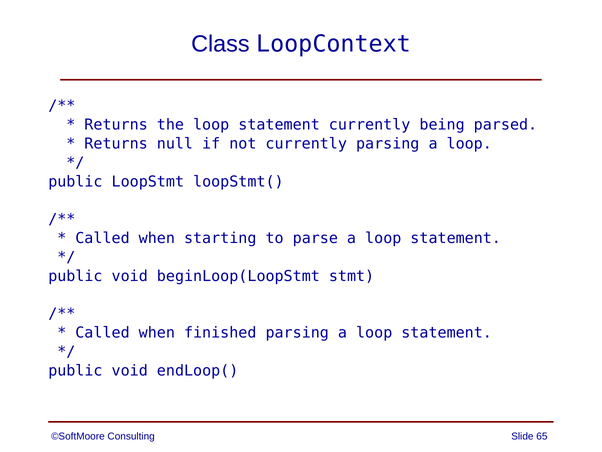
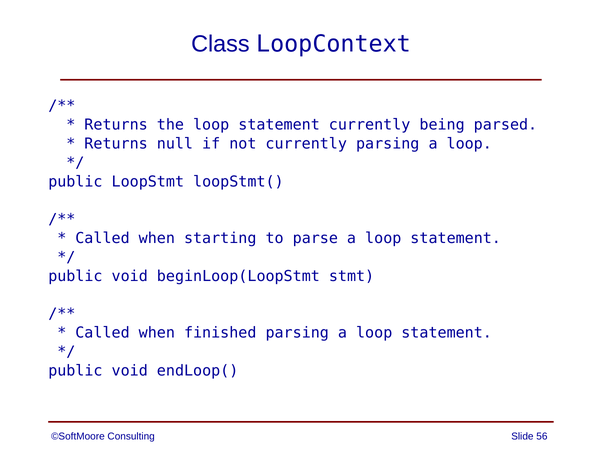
65: 65 -> 56 (542, 436)
